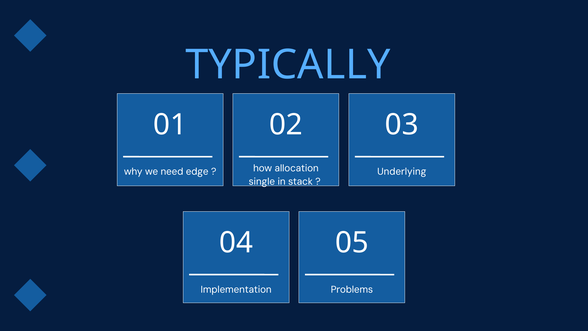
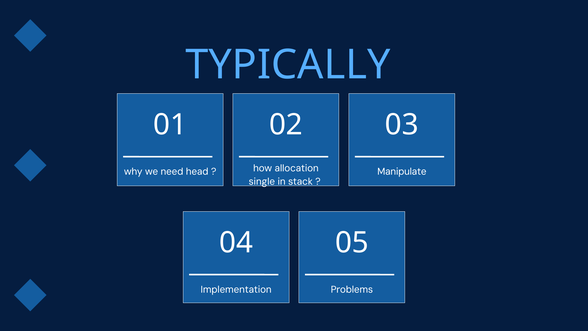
edge: edge -> head (197, 171)
Underlying: Underlying -> Manipulate (402, 171)
